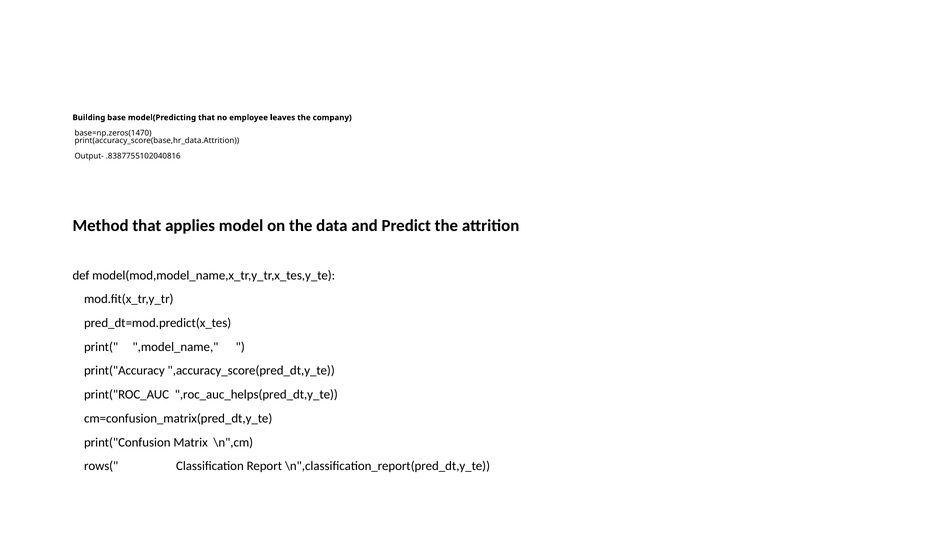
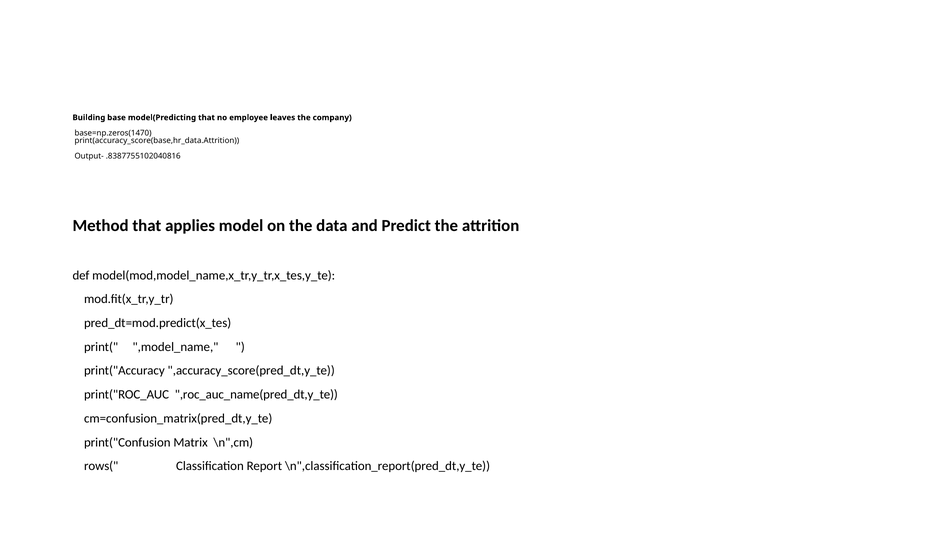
,roc_auc_helps(pred_dt,y_te: ,roc_auc_helps(pred_dt,y_te -> ,roc_auc_name(pred_dt,y_te (256, 395)
